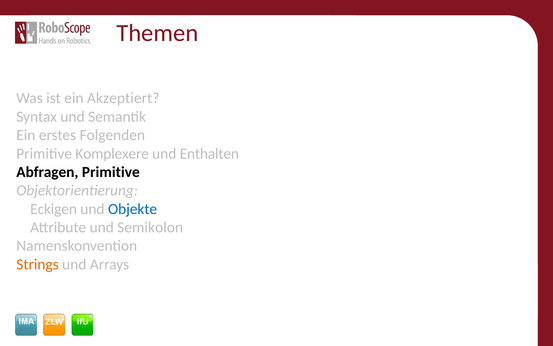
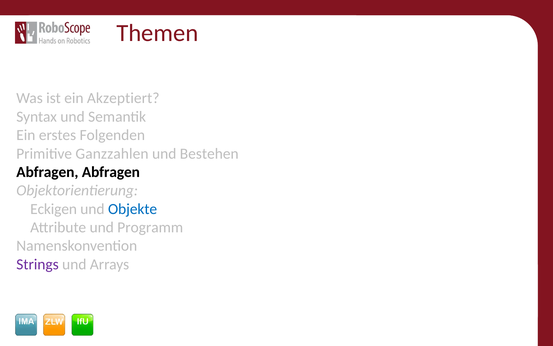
Komplexere: Komplexere -> Ganzzahlen (112, 153)
Enthalten: Enthalten -> Bestehen (209, 153)
Abfragen Primitive: Primitive -> Abfragen (111, 172)
Semikolon: Semikolon -> Programm (150, 227)
Strings colour: orange -> purple (37, 264)
